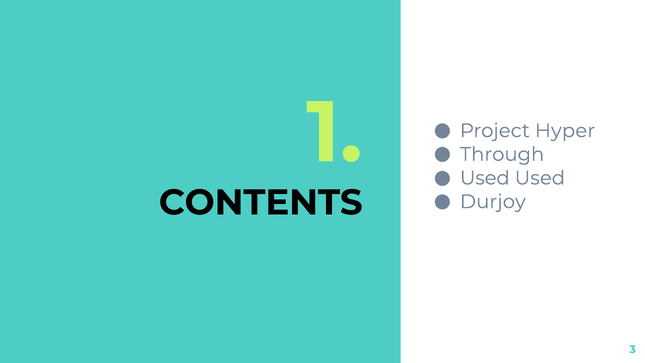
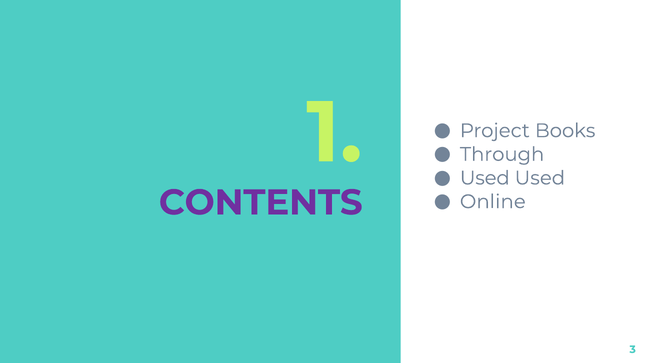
Hyper: Hyper -> Books (565, 131)
Durjoy: Durjoy -> Online (493, 202)
CONTENTS colour: black -> purple (261, 202)
